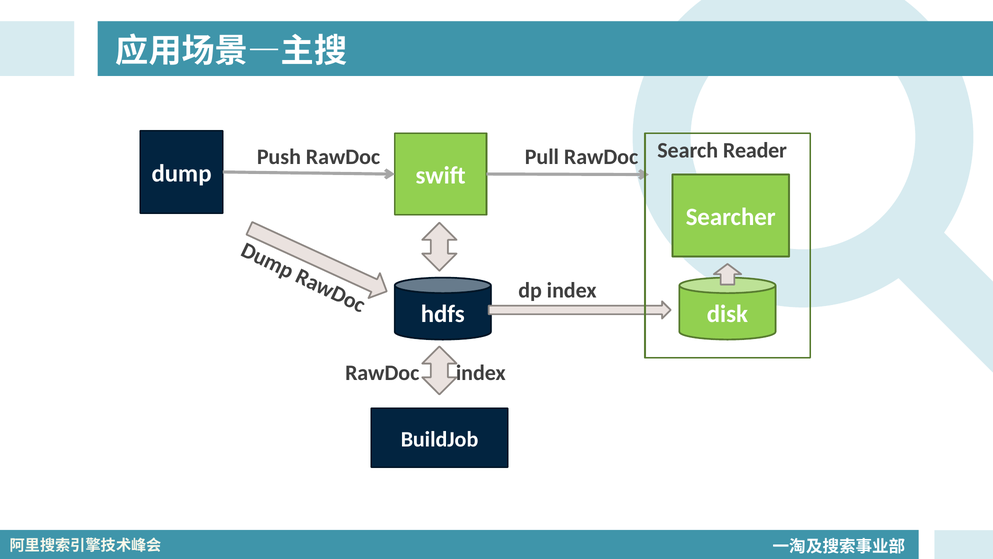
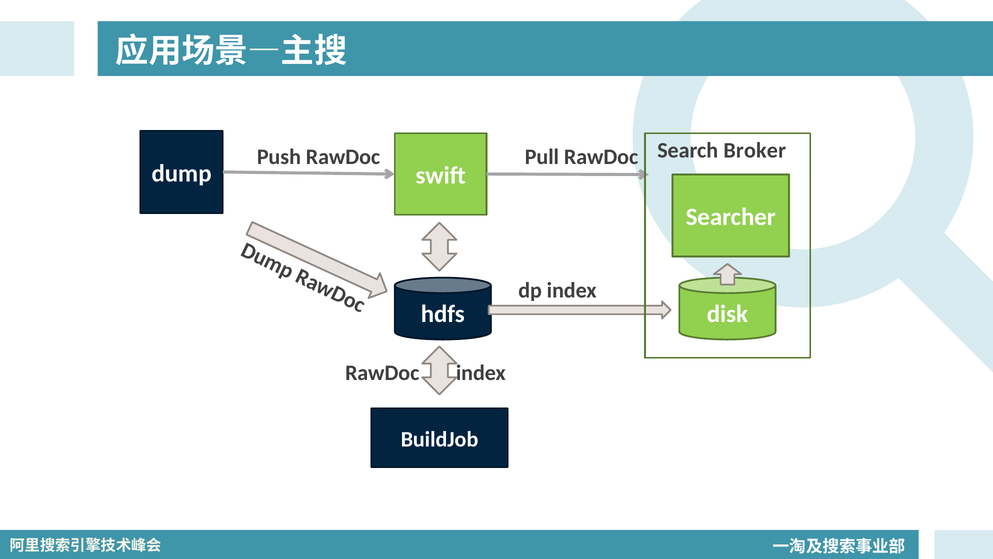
Reader: Reader -> Broker (755, 150)
